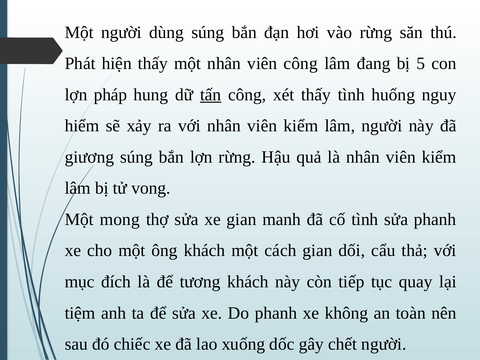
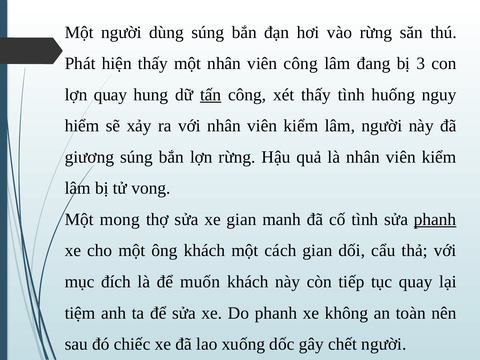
5: 5 -> 3 (421, 64)
lợn pháp: pháp -> quay (111, 95)
phanh underline: none -> present (435, 219)
tương: tương -> muốn (200, 282)
